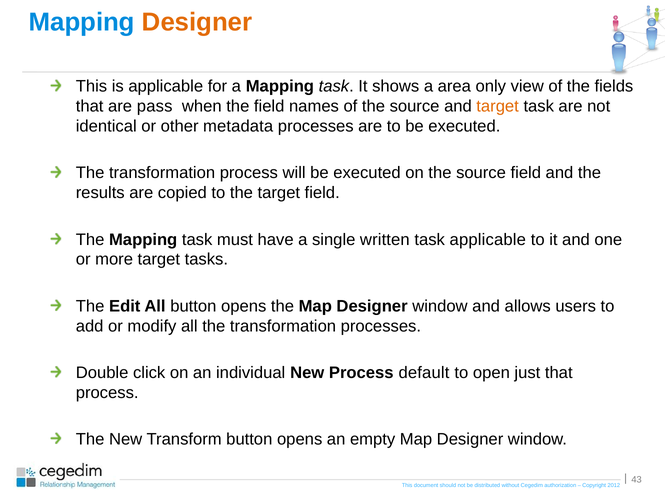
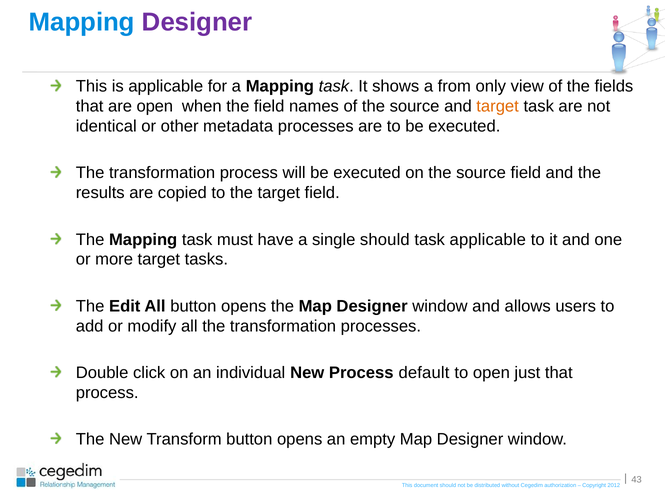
Designer colour: orange -> purple (197, 22)
area: area -> from (454, 86)
are pass: pass -> open (155, 106)
single written: written -> should (385, 239)
